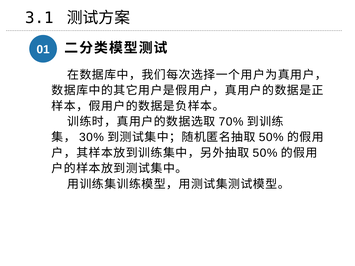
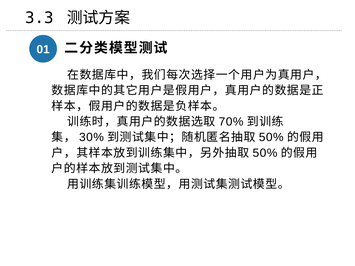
3.1: 3.1 -> 3.3 (39, 18)
